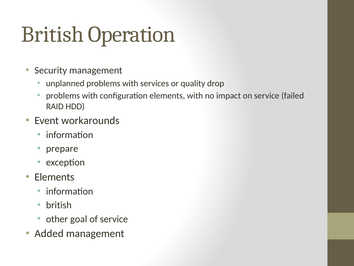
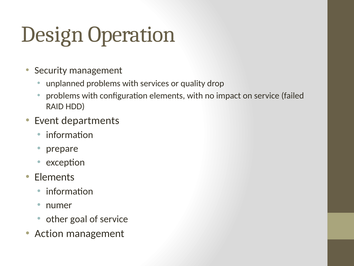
British: British -> Design (53, 34)
workarounds: workarounds -> departments (90, 120)
british: british -> numer (59, 205)
Added: Added -> Action (49, 233)
